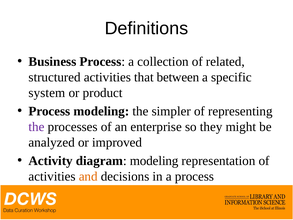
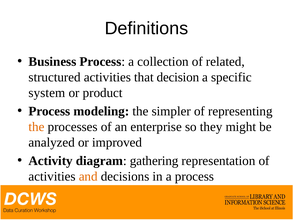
between: between -> decision (178, 77)
the colour: purple -> orange (37, 127)
diagram modeling: modeling -> gathering (154, 161)
